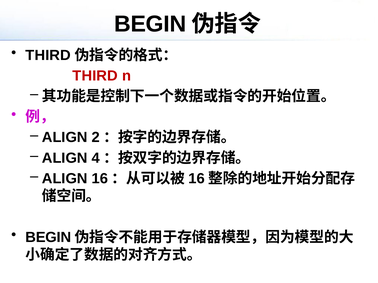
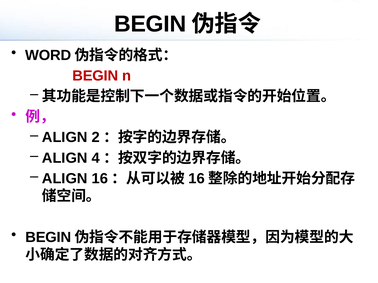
THIRD: THIRD -> WORD (48, 55)
THIRD: THIRD -> BEGIN (95, 76)
